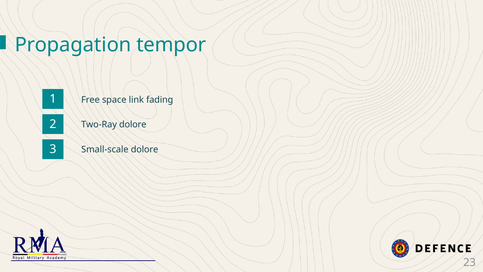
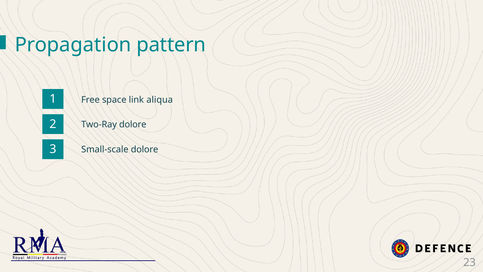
tempor: tempor -> pattern (171, 45)
fading: fading -> aliqua (160, 100)
